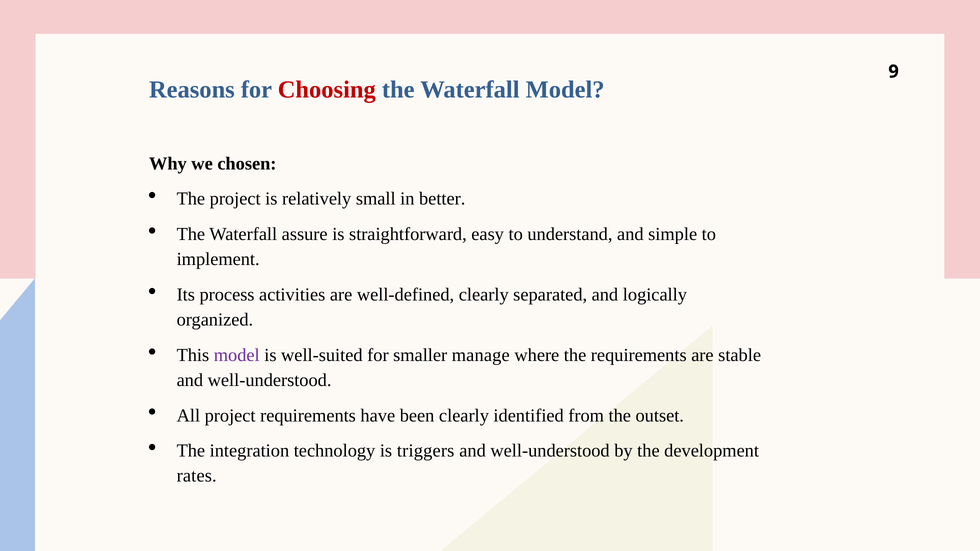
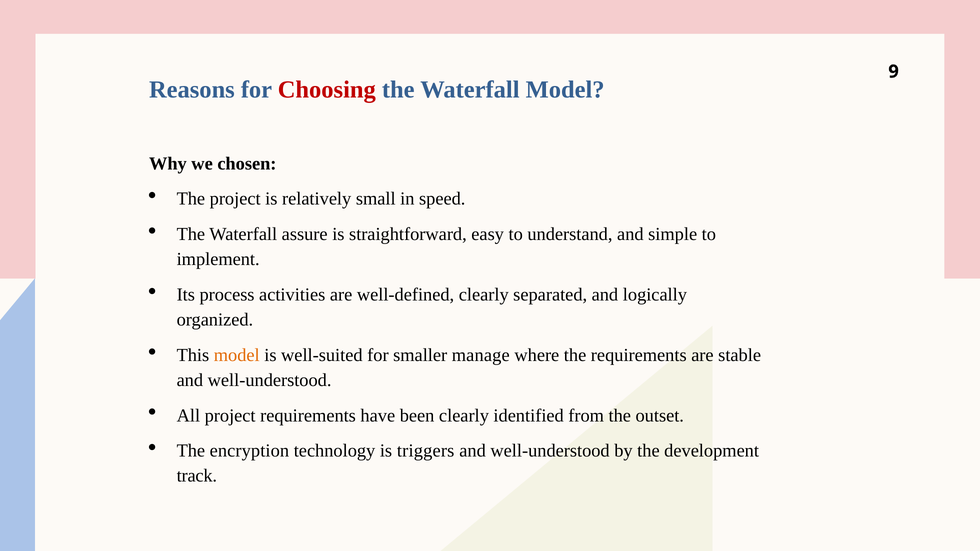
better: better -> speed (442, 199)
model colour: purple -> orange (237, 355)
integration: integration -> encryption (249, 451)
rates: rates -> track (197, 476)
